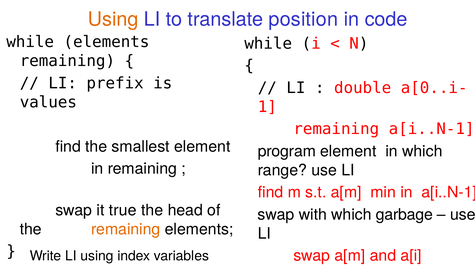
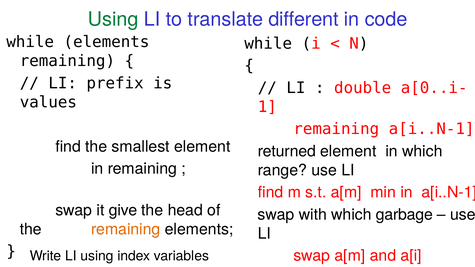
Using colour: orange -> green (113, 19)
position: position -> different (303, 19)
program: program -> returned (287, 151)
true: true -> give (123, 210)
